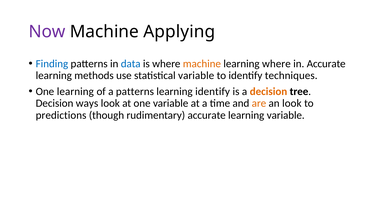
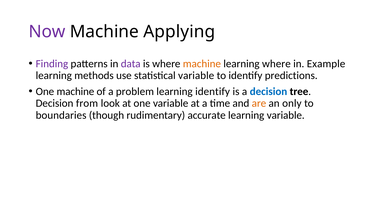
Finding colour: blue -> purple (52, 64)
data colour: blue -> purple (131, 64)
in Accurate: Accurate -> Example (326, 64)
techniques: techniques -> predictions (291, 75)
One learning: learning -> machine (75, 91)
a patterns: patterns -> problem (135, 91)
decision colour: orange -> blue (268, 91)
ways: ways -> from (87, 103)
an look: look -> only (292, 103)
predictions: predictions -> boundaries (61, 115)
